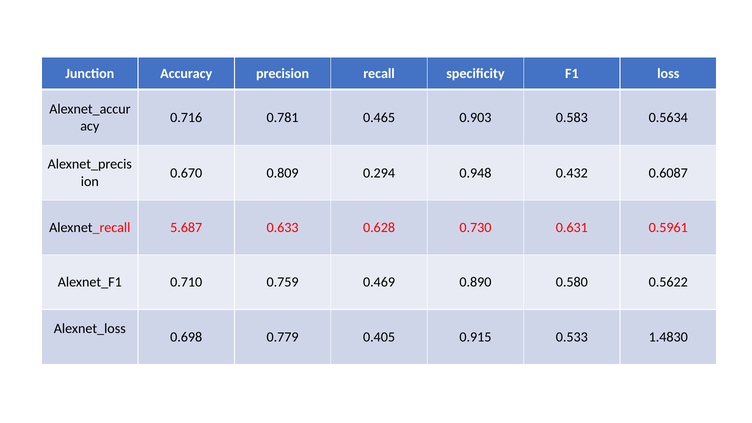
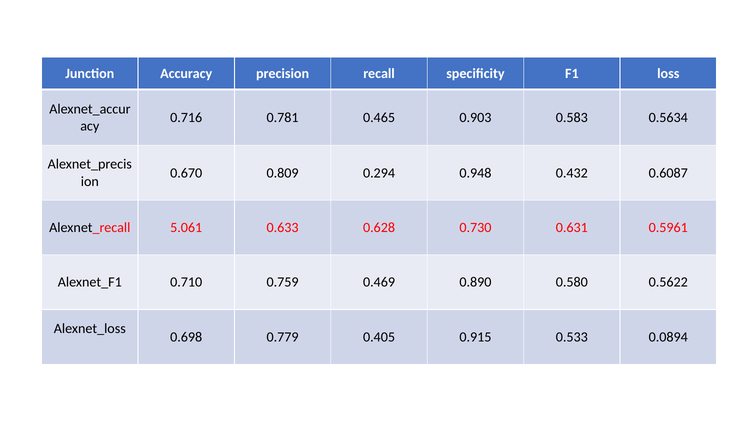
5.687: 5.687 -> 5.061 (186, 228)
1.4830: 1.4830 -> 0.0894 (668, 337)
